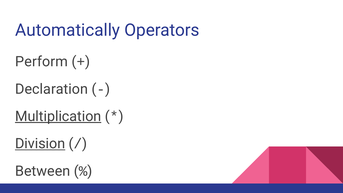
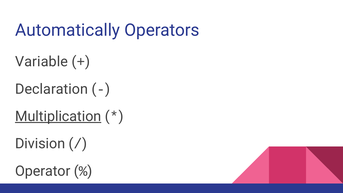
Perform: Perform -> Variable (42, 62)
Division underline: present -> none (40, 144)
Between: Between -> Operator (43, 171)
